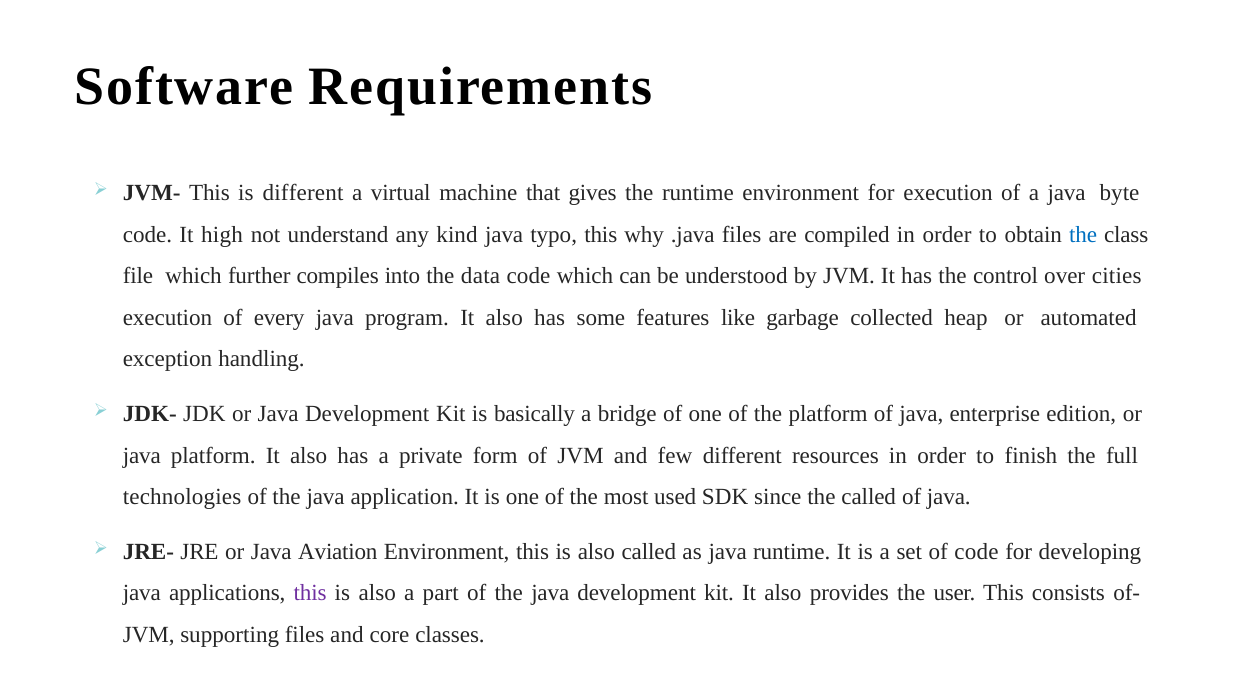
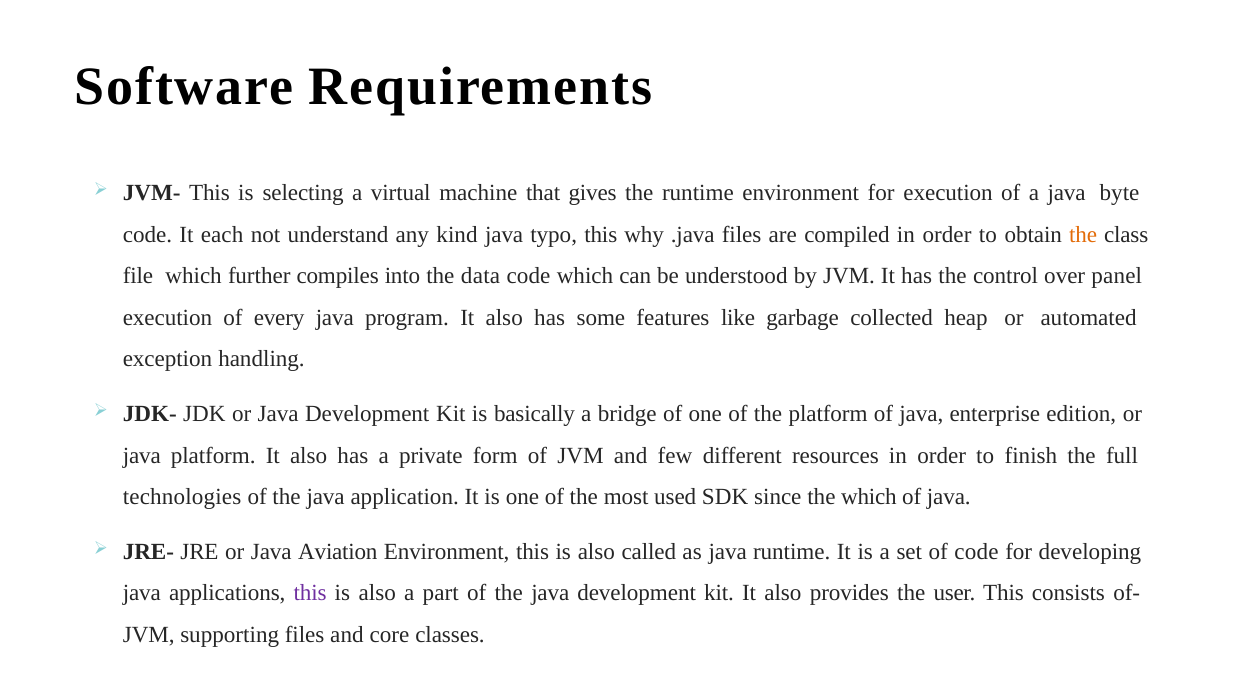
is different: different -> selecting (303, 193)
high: high -> each (222, 234)
the colour: blue -> orange (1083, 234)
cities: cities -> panel (1117, 276)
the called: called -> which (869, 497)
